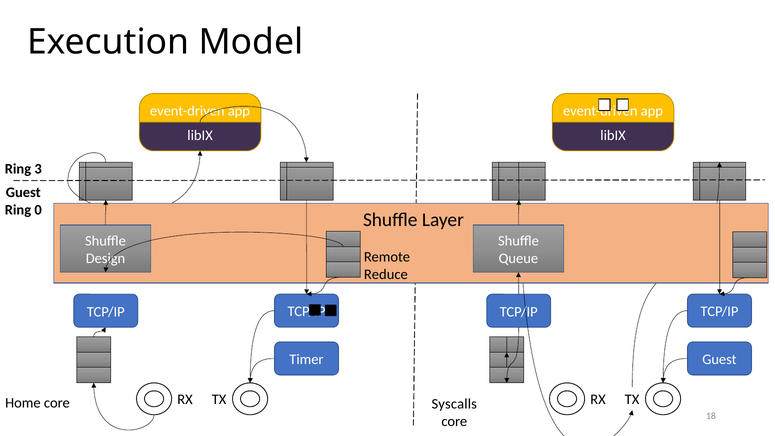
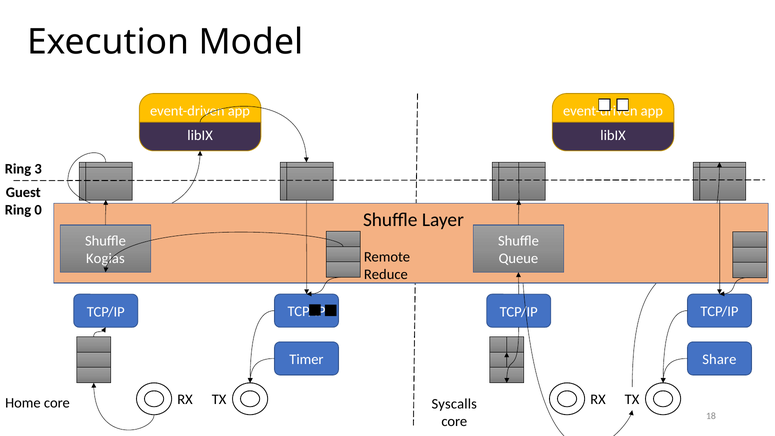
Design: Design -> Kogias (105, 258)
Guest: Guest -> Share (719, 359)
